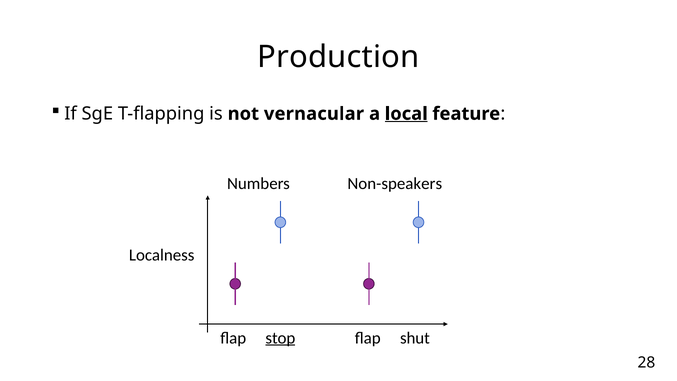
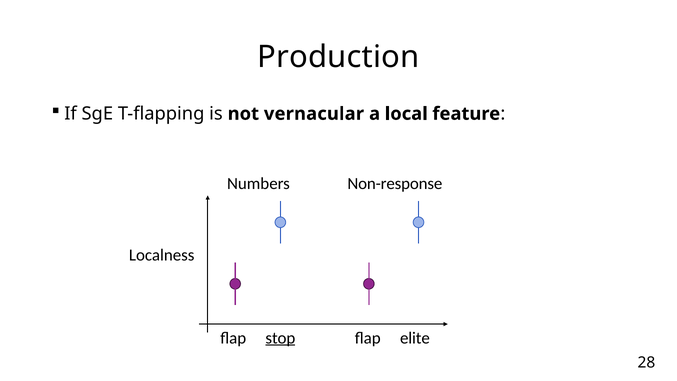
local underline: present -> none (406, 114)
Non-speakers: Non-speakers -> Non-response (395, 184)
shut: shut -> elite (415, 338)
